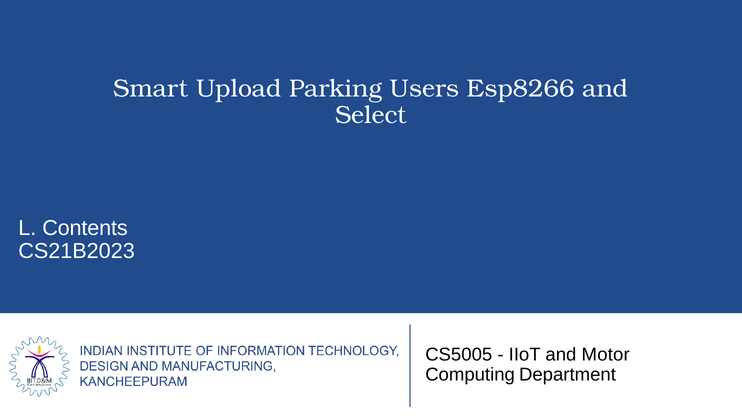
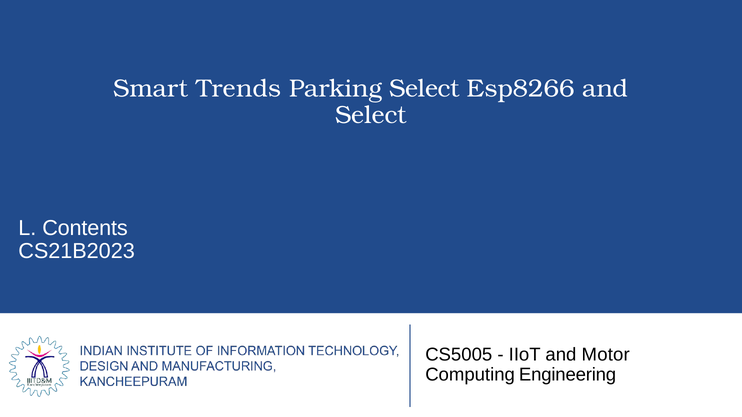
Upload: Upload -> Trends (239, 89)
Parking Users: Users -> Select (425, 89)
Department: Department -> Engineering (568, 375)
